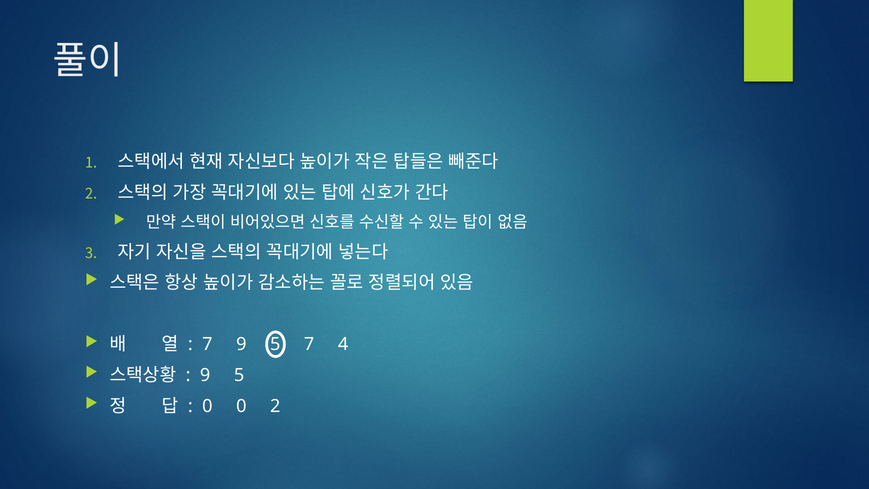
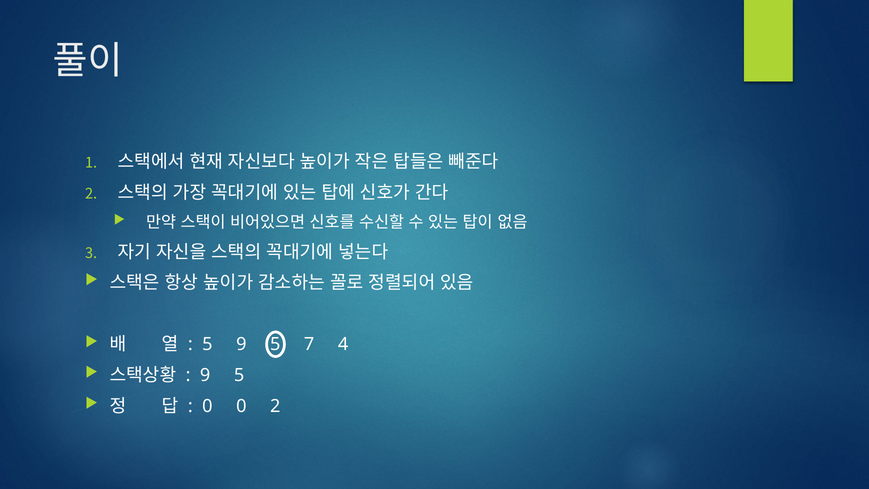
7: 7 -> 5 (207, 344)
